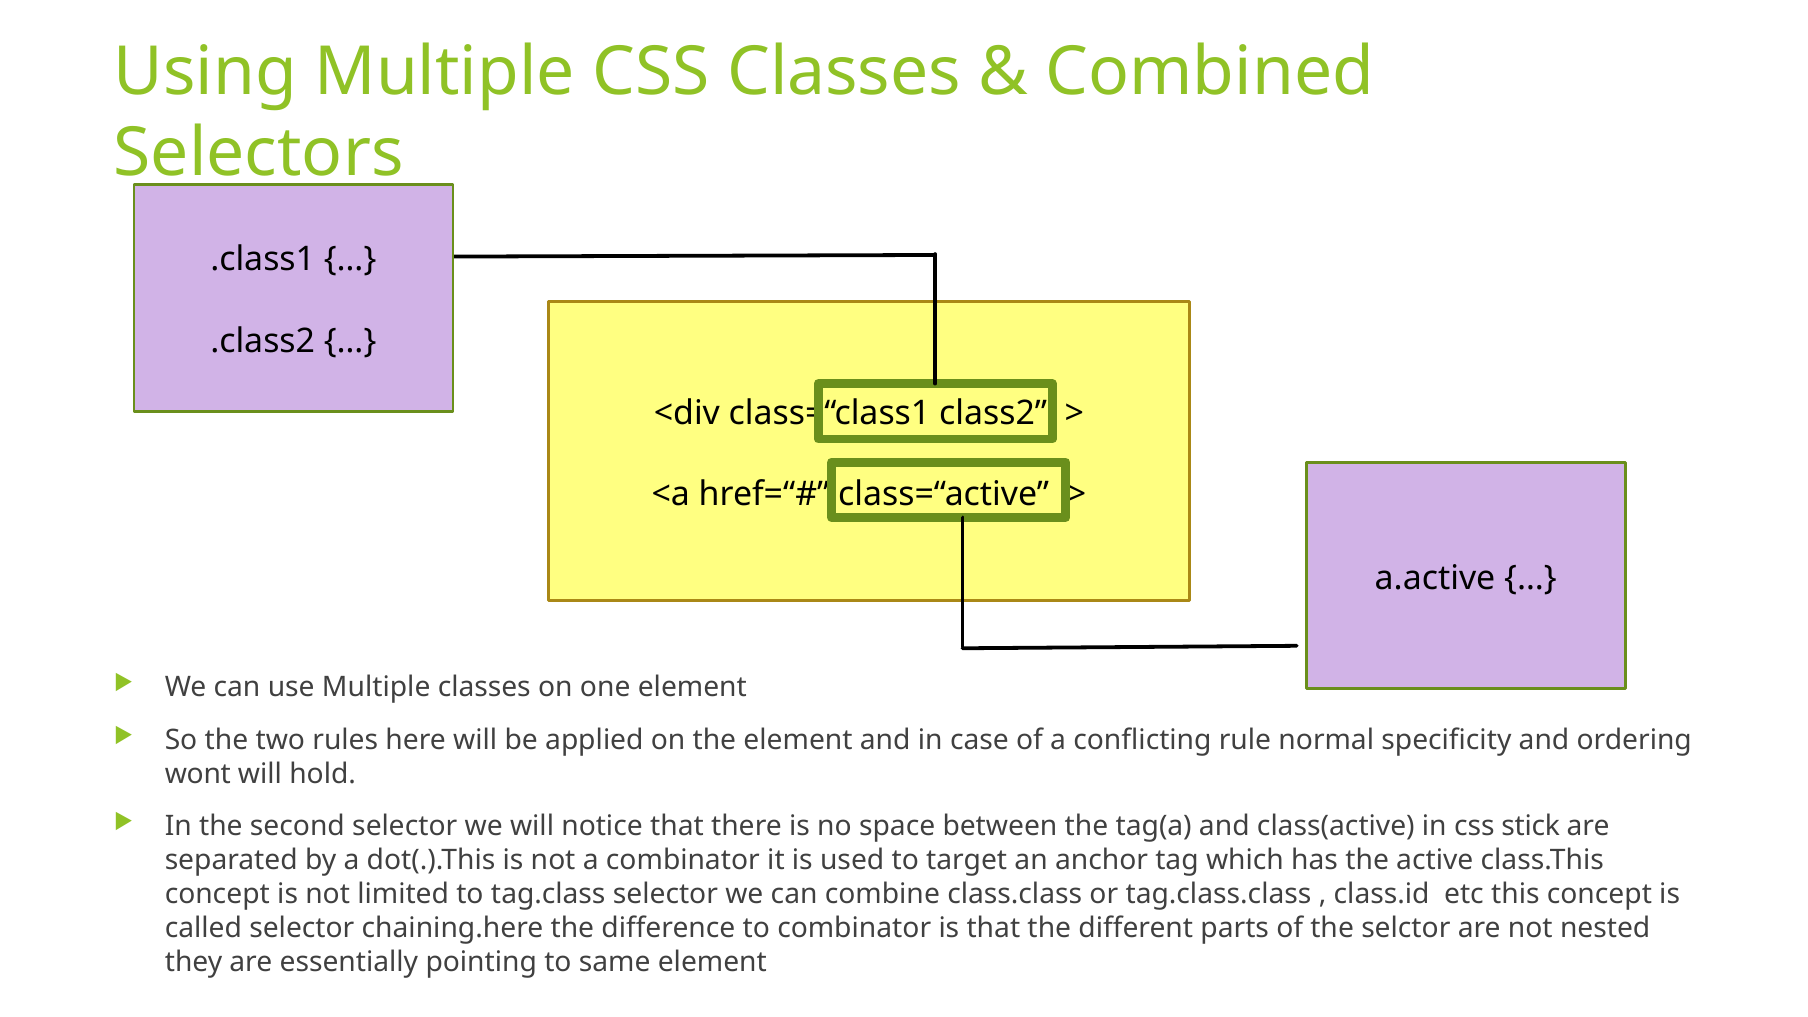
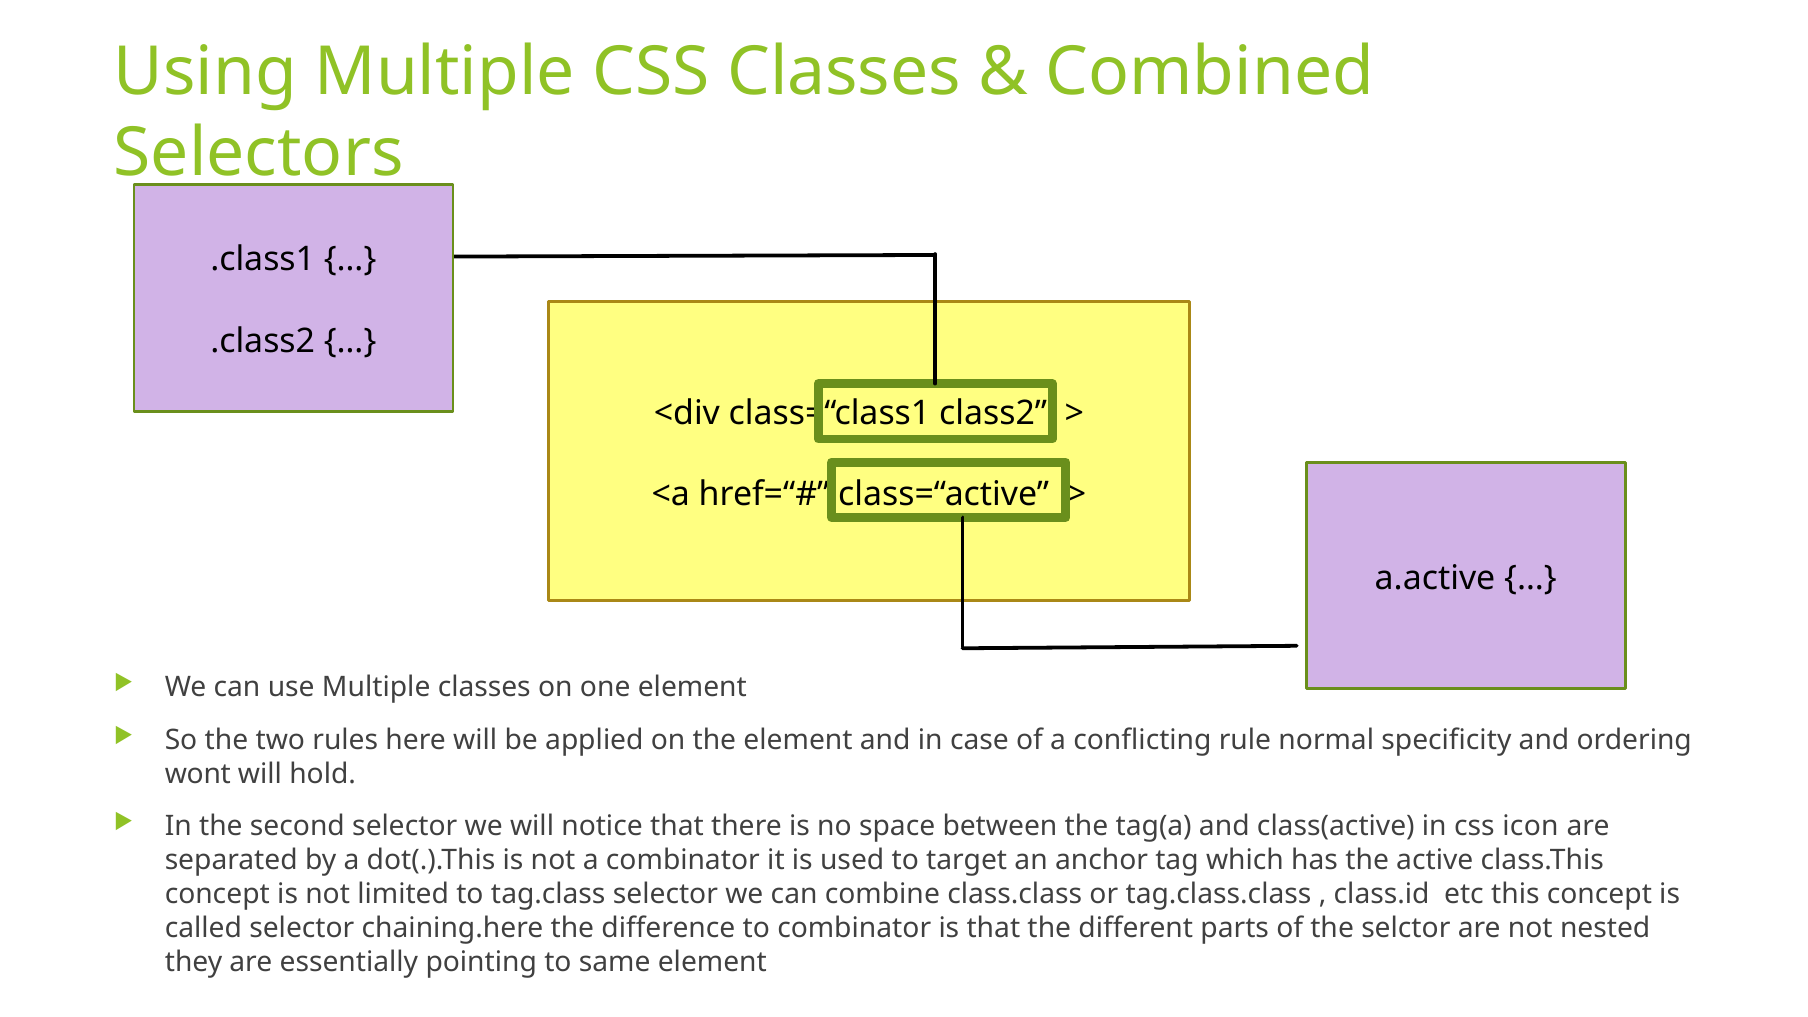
stick: stick -> icon (1530, 826)
